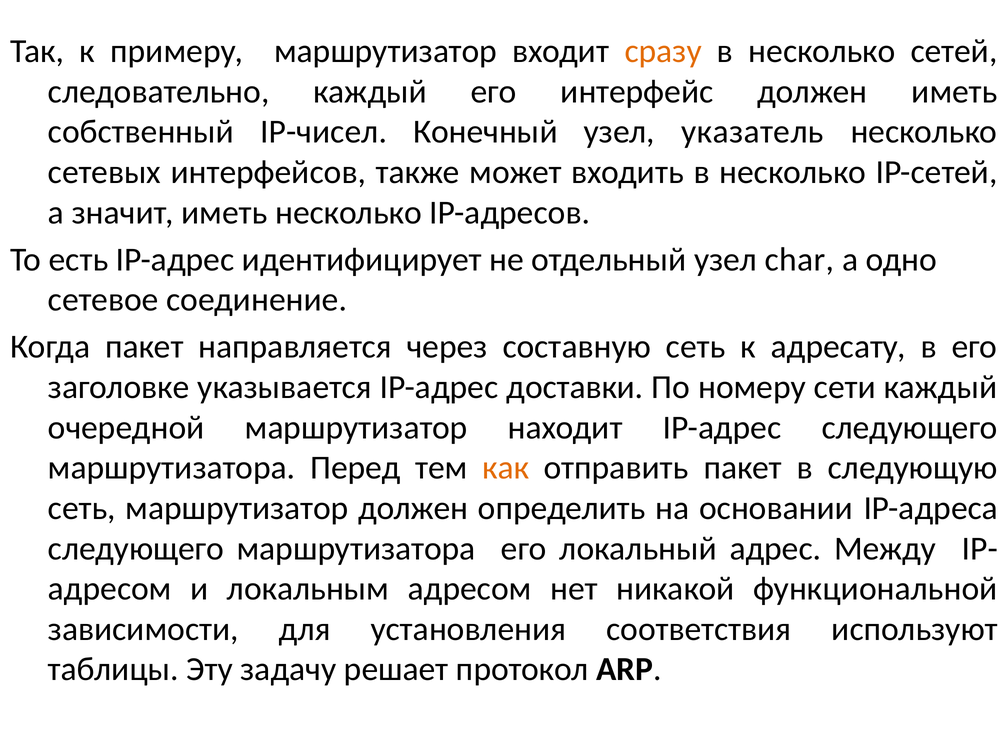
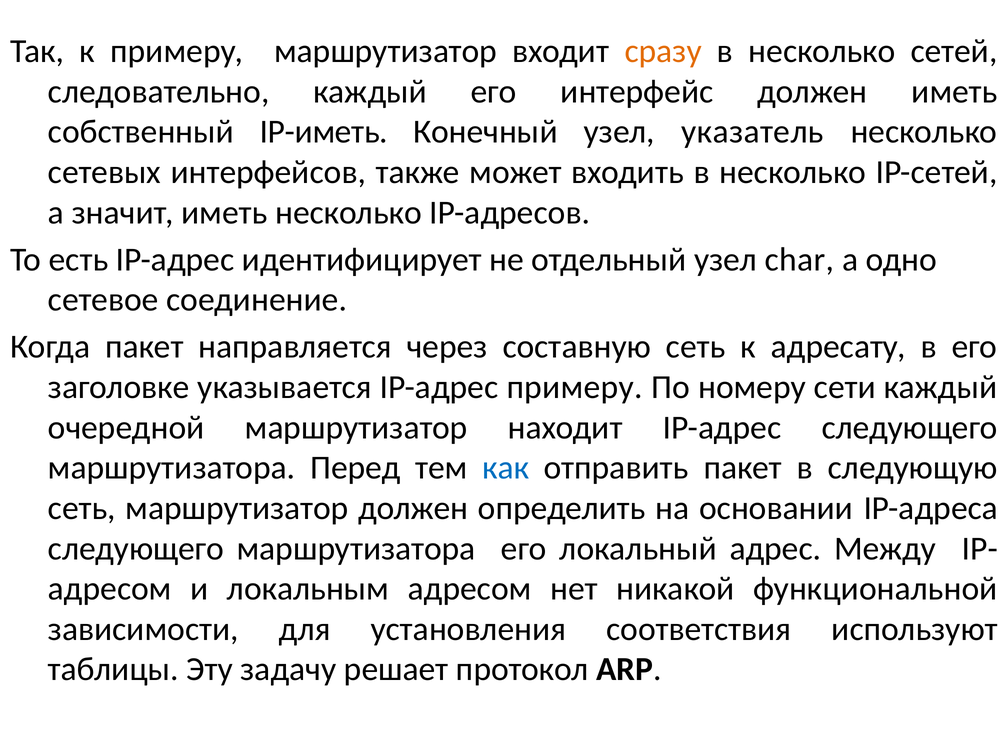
IP-чисел: IP-чисел -> IP-иметь (324, 132)
IP-адрес доставки: доставки -> примеру (575, 387)
как colour: orange -> blue (506, 468)
